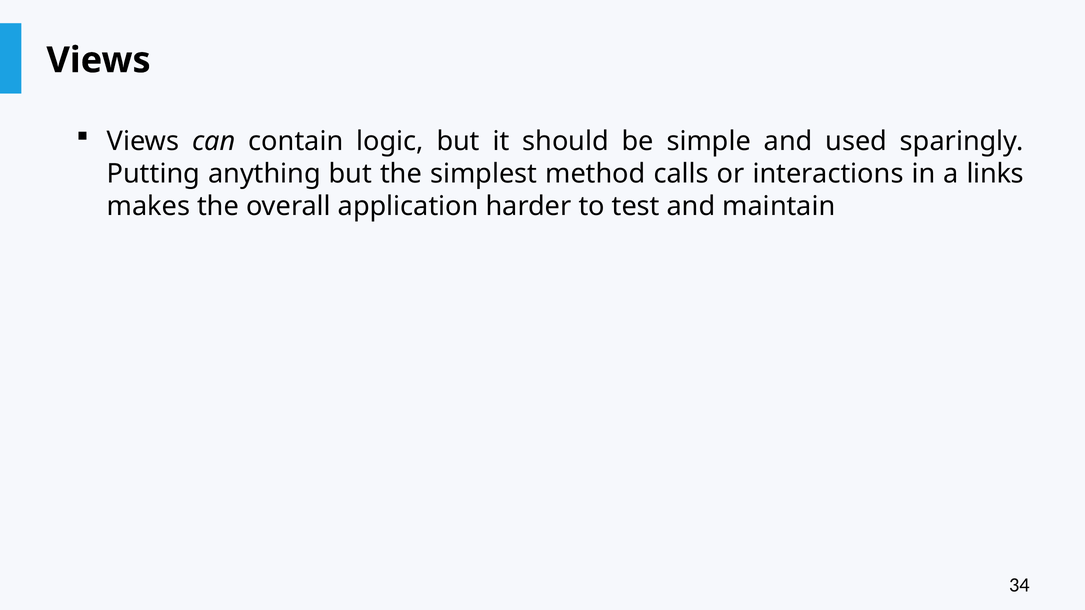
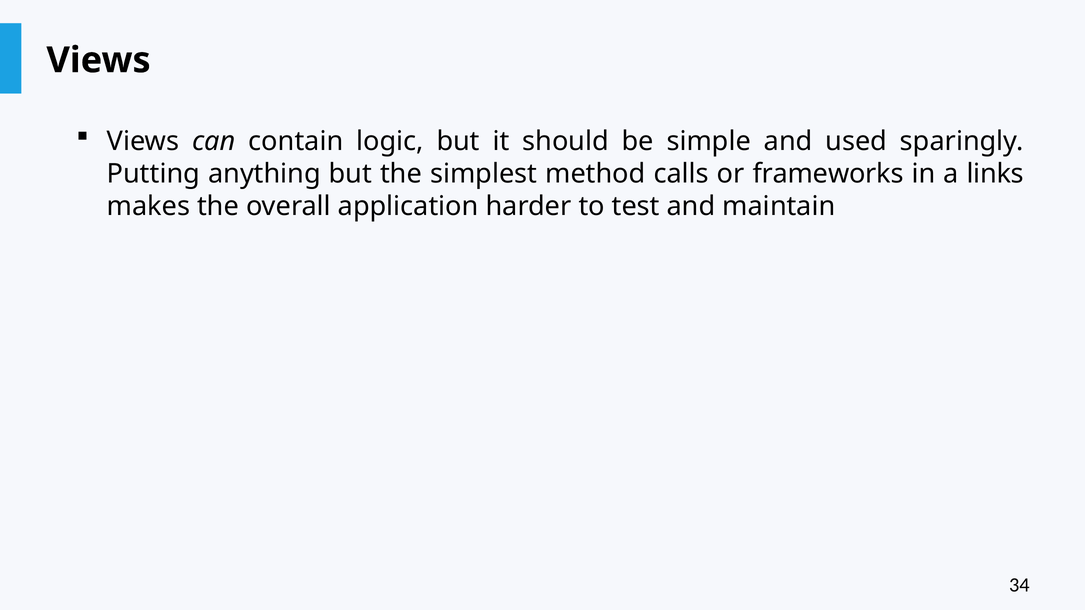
interactions: interactions -> frameworks (828, 174)
